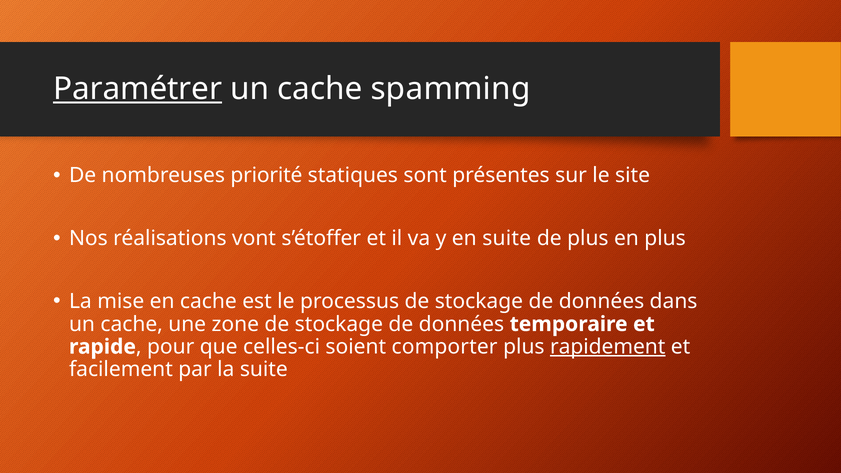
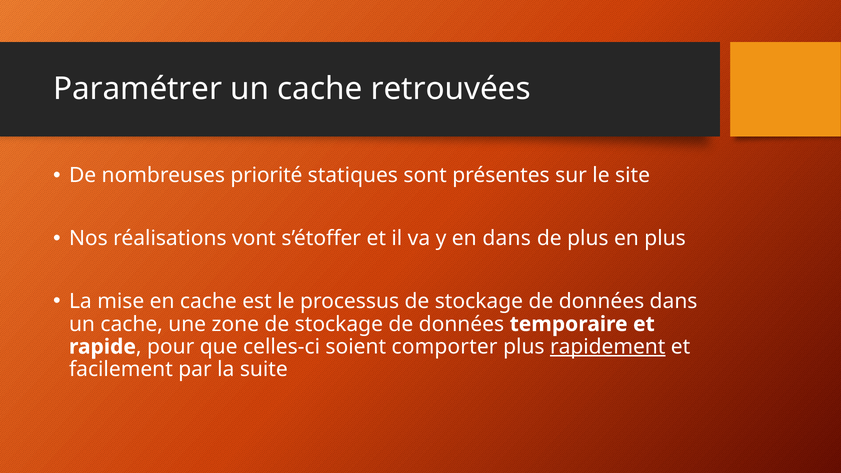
Paramétrer underline: present -> none (138, 89)
spamming: spamming -> retrouvées (451, 89)
en suite: suite -> dans (507, 239)
